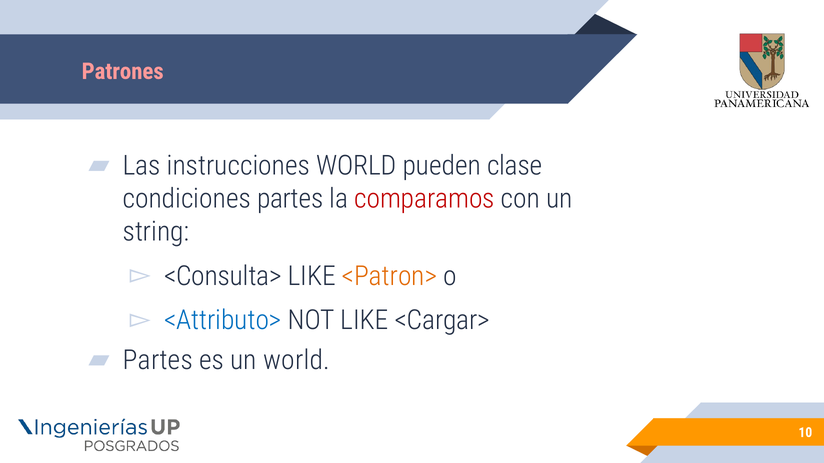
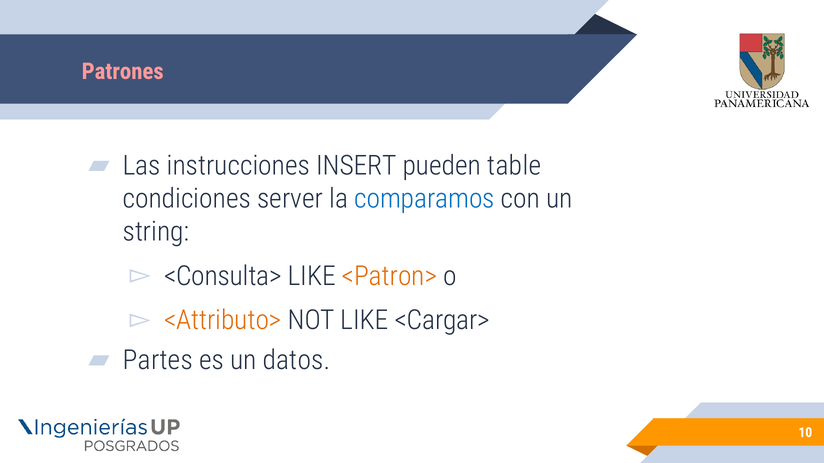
instrucciones WORLD: WORLD -> INSERT (356, 166)
clase: clase -> table (514, 166)
condiciones partes: partes -> server (290, 199)
comparamos colour: red -> blue (424, 199)
<Attributo> colour: blue -> orange (223, 321)
un world: world -> datos (297, 361)
